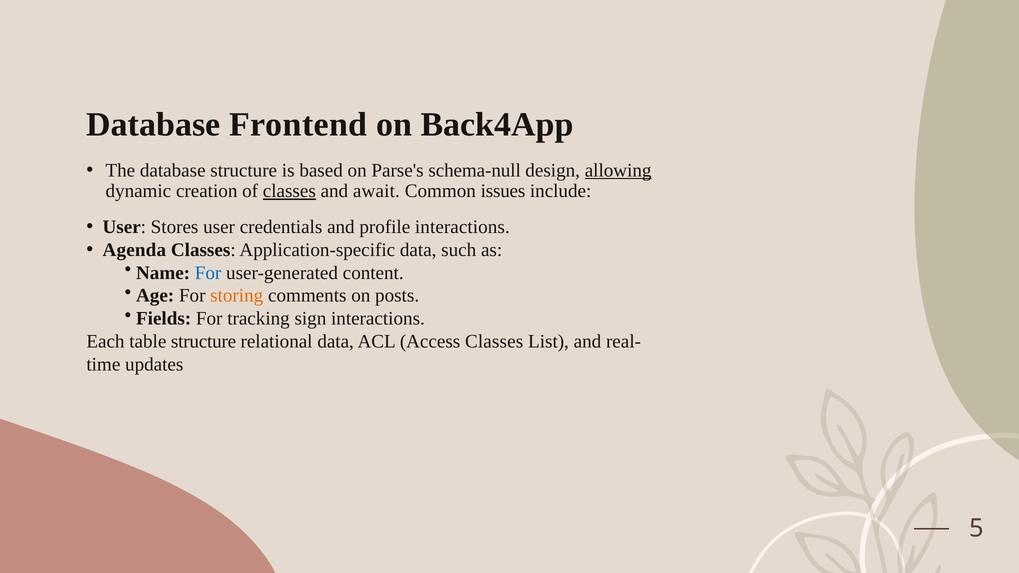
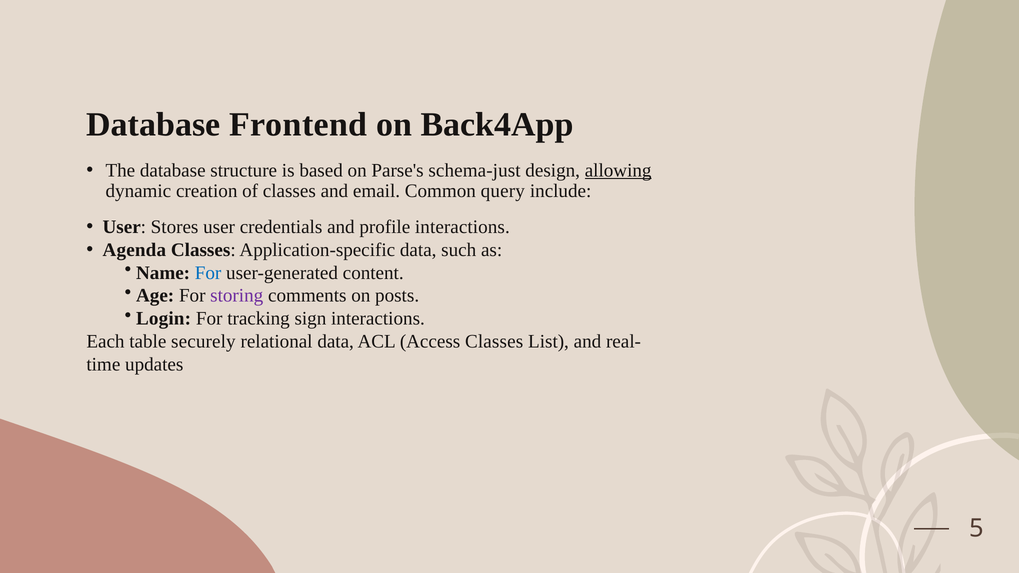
schema-null: schema-null -> schema-just (475, 170)
classes underline: present -> none (289, 191)
await: await -> email (377, 191)
issues: issues -> query (503, 191)
storing colour: orange -> purple (237, 296)
Fields: Fields -> Login (164, 319)
table structure: structure -> securely (203, 342)
